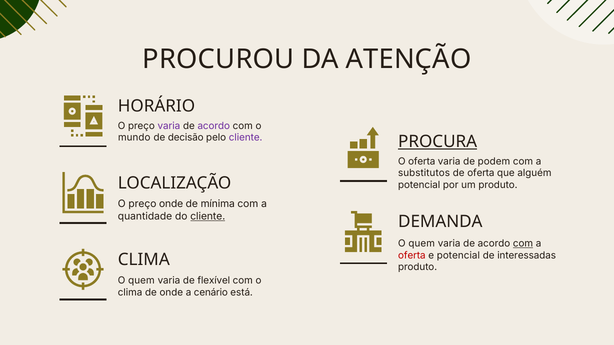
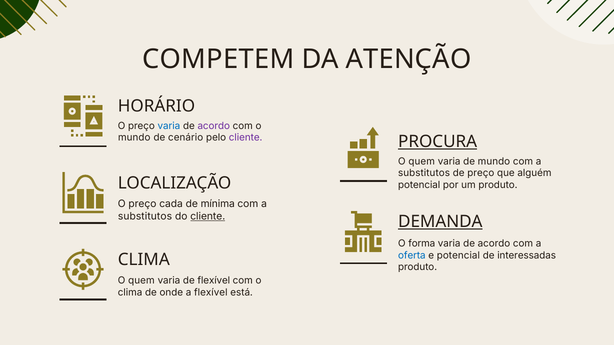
PROCUROU: PROCUROU -> COMPETEM (218, 59)
varia colour: purple -> blue (169, 126)
decisão: decisão -> cenário (186, 138)
oferta: oferta -> quem (422, 162)
de podem: podem -> mundo (494, 162)
de oferta: oferta -> preço (481, 173)
preço onde: onde -> cada (171, 204)
quantidade: quantidade -> substitutos (145, 217)
DEMANDA underline: none -> present (440, 222)
quem: quem -> forma (422, 244)
com underline: present -> none (523, 244)
oferta colour: red -> blue (412, 256)
a cenário: cenário -> flexível (211, 293)
